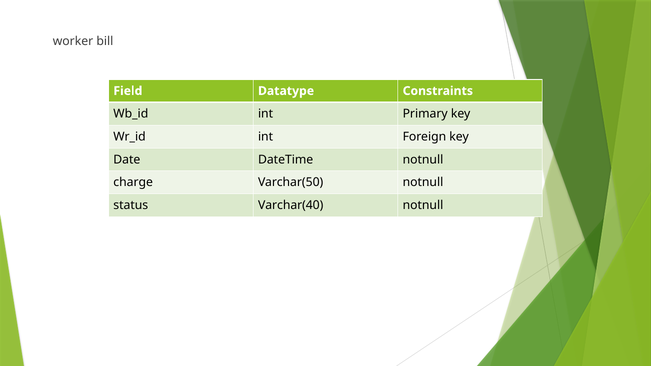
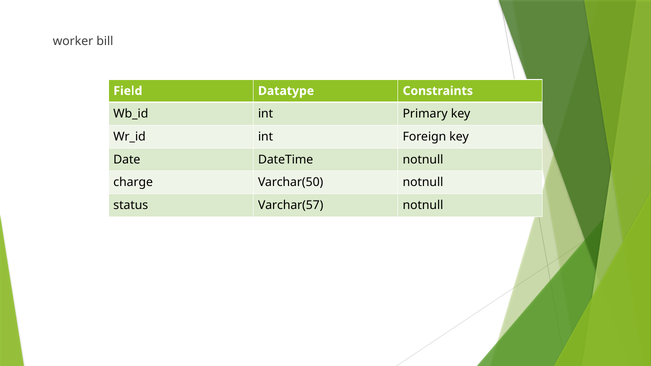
Varchar(40: Varchar(40 -> Varchar(57 (291, 205)
